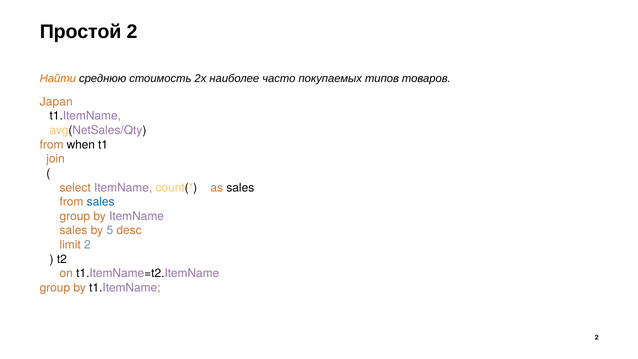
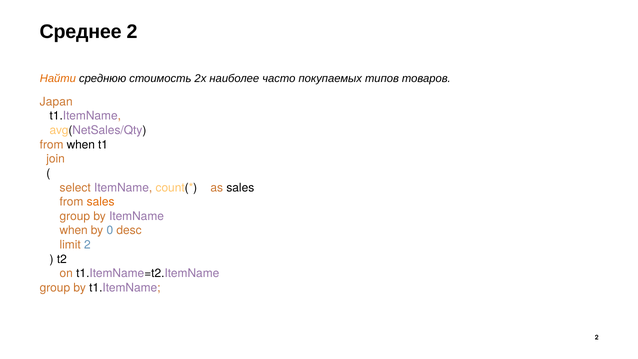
Простой: Простой -> Среднее (81, 32)
sales colour: blue -> orange (101, 202)
sales: sales -> when (74, 230)
5: 5 -> 0 (110, 230)
